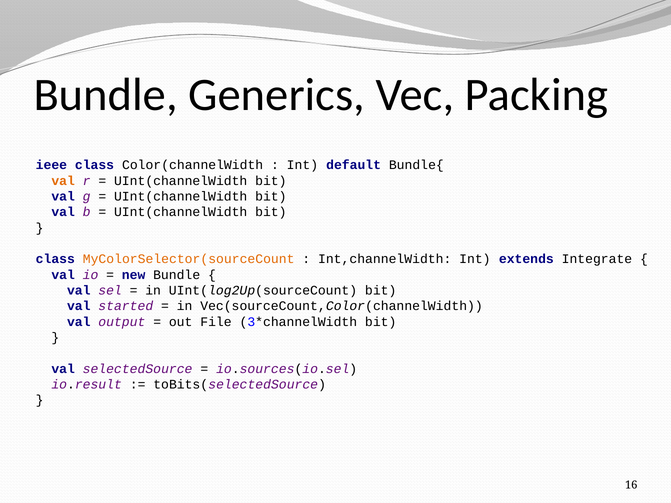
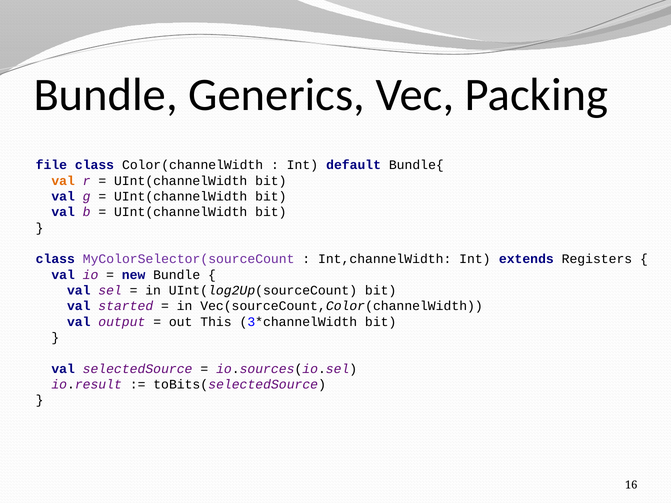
ieee: ieee -> file (51, 165)
MyColorSelector(sourceCount colour: orange -> purple (189, 259)
Integrate: Integrate -> Registers (597, 259)
File: File -> This (216, 322)
